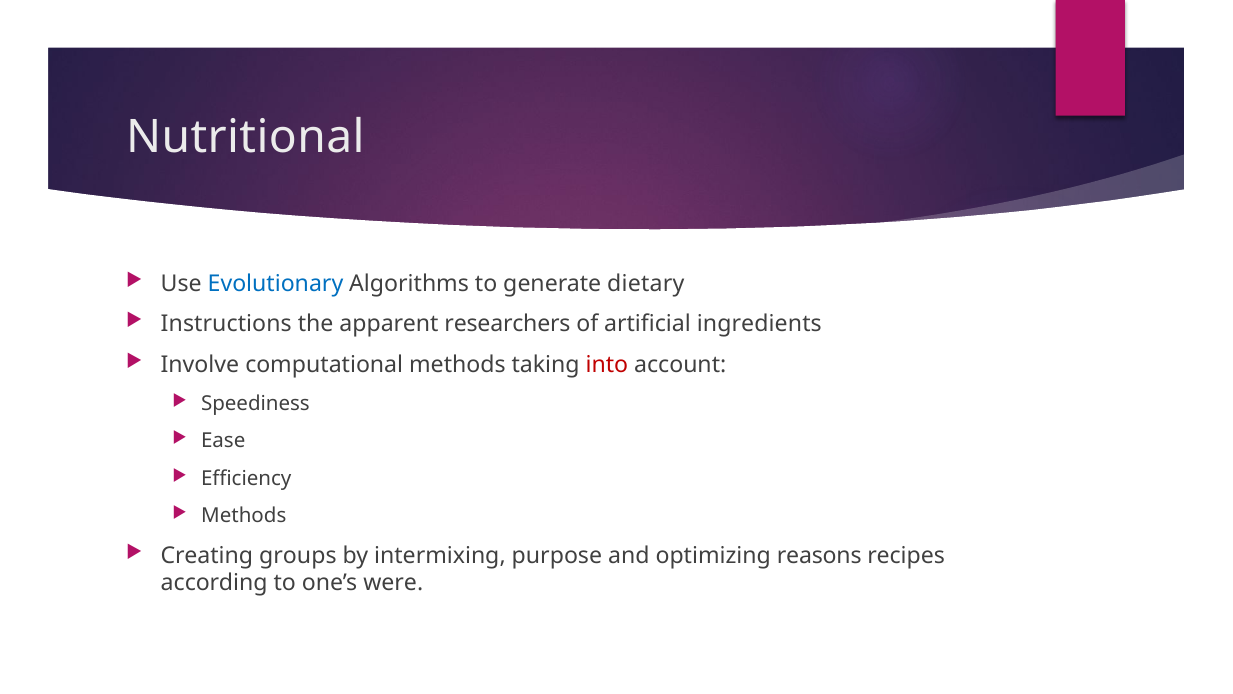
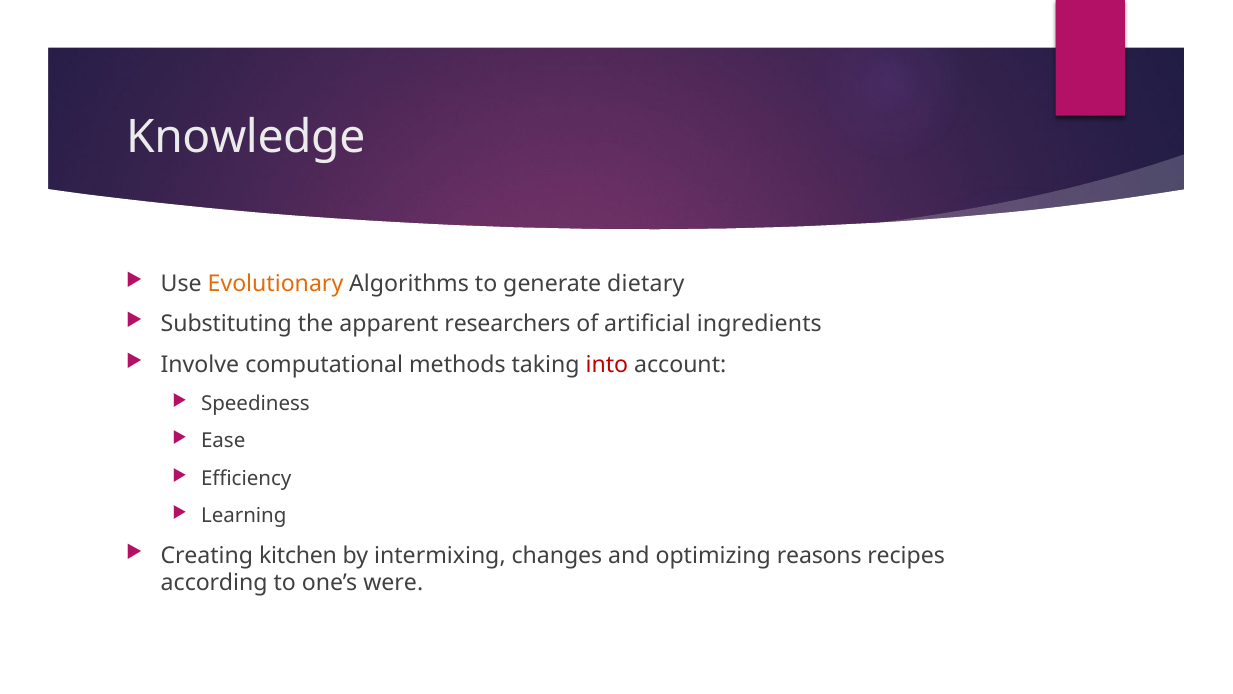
Nutritional: Nutritional -> Knowledge (246, 137)
Evolutionary colour: blue -> orange (275, 283)
Instructions: Instructions -> Substituting (226, 324)
Methods: Methods -> Learning (244, 516)
groups: groups -> kitchen (298, 555)
purpose: purpose -> changes (557, 555)
